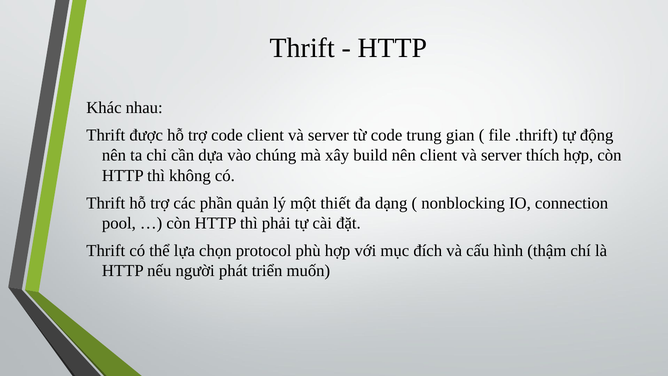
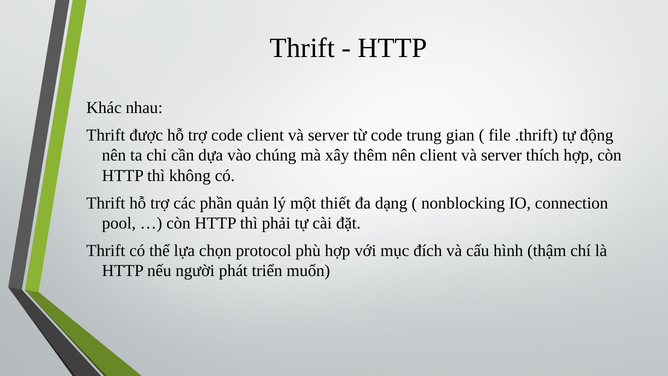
build: build -> thêm (370, 155)
